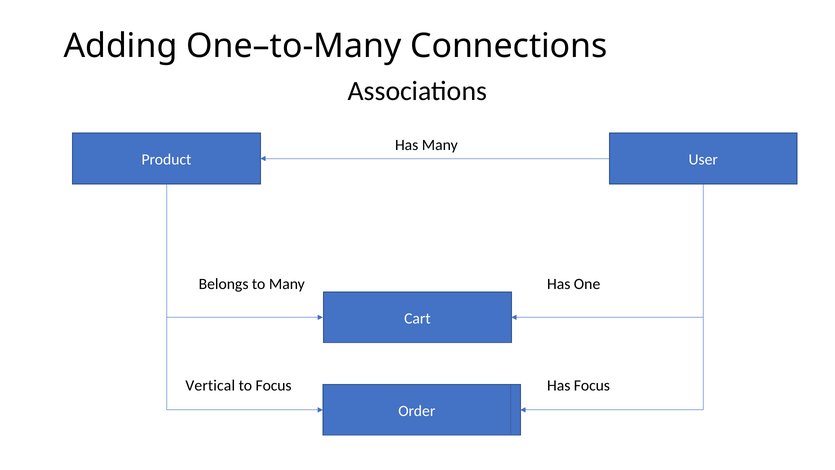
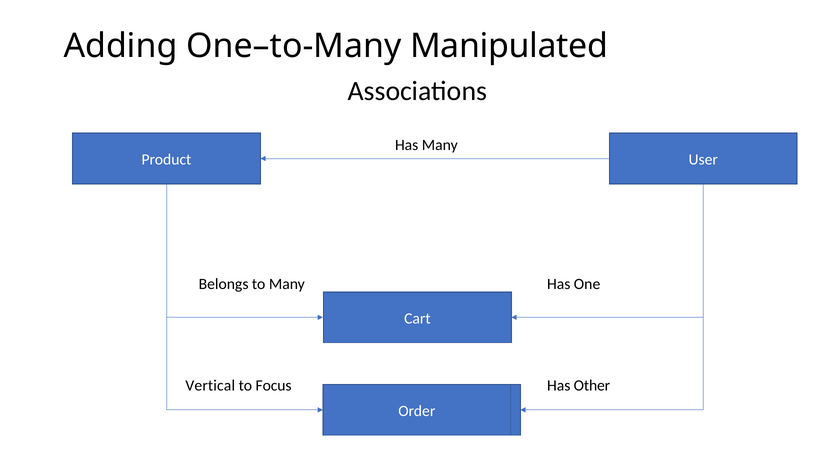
Connections: Connections -> Manipulated (509, 46)
Has Focus: Focus -> Other (592, 385)
